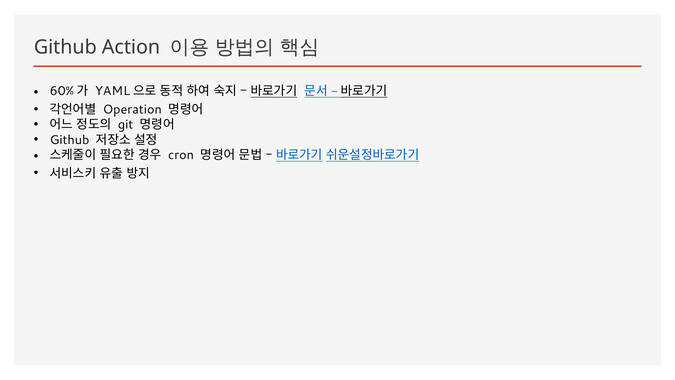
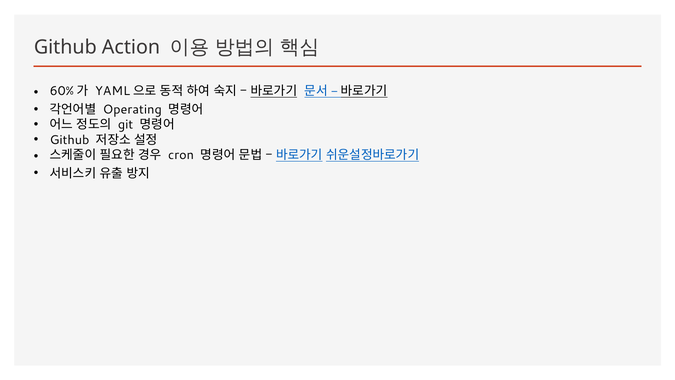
Operation: Operation -> Operating (132, 109)
